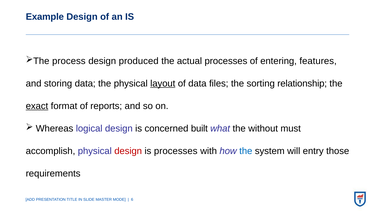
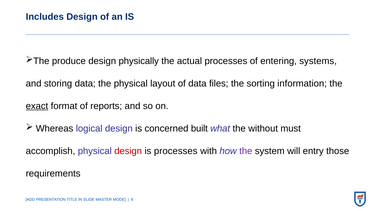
Example: Example -> Includes (45, 17)
process: process -> produce (69, 61)
produced: produced -> physically (139, 61)
features: features -> systems (318, 61)
layout underline: present -> none (163, 83)
relationship: relationship -> information (302, 83)
the colour: blue -> purple (246, 151)
